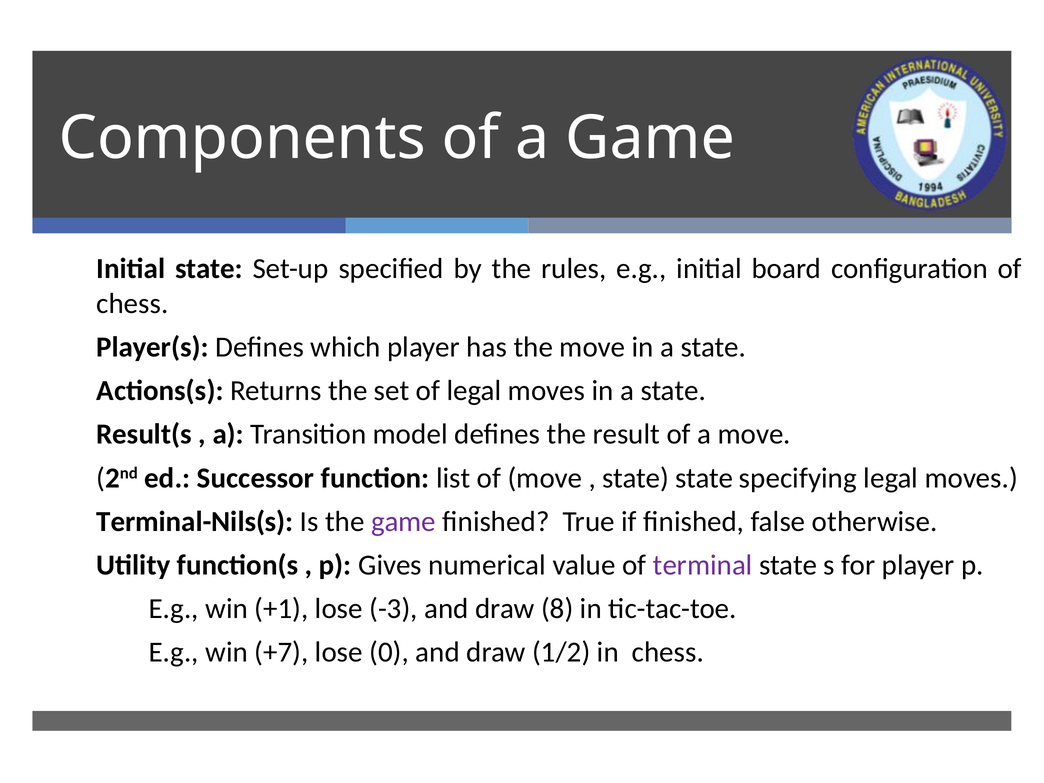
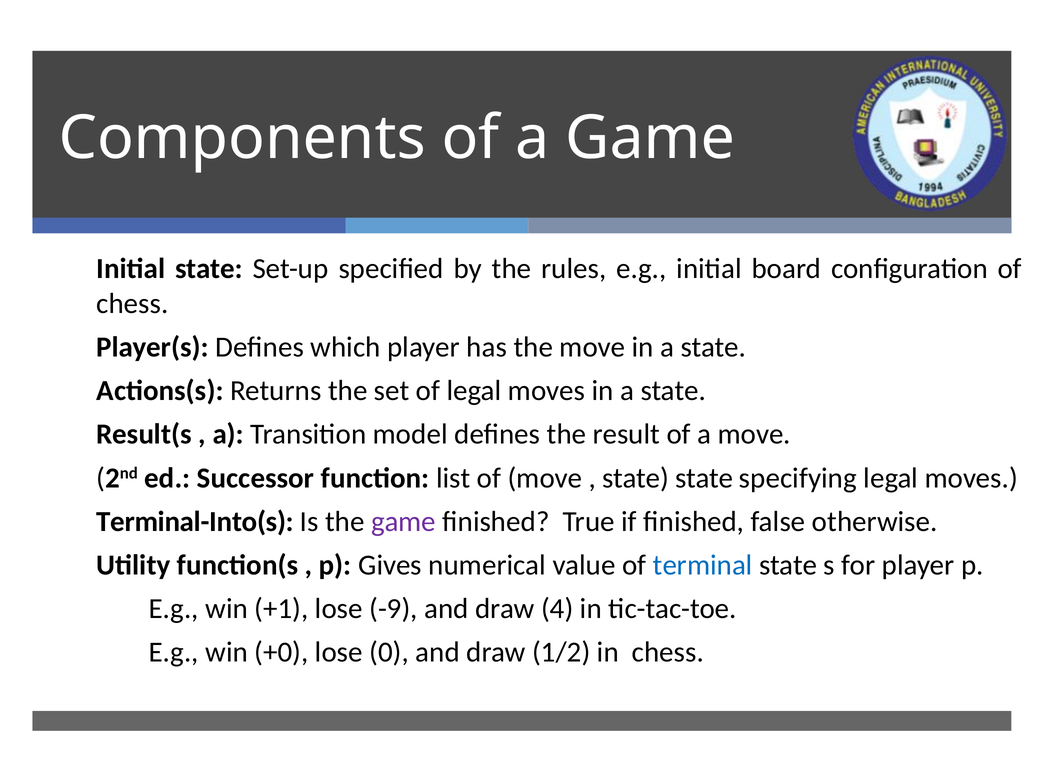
Terminal-Nils(s: Terminal-Nils(s -> Terminal-Into(s (195, 522)
terminal colour: purple -> blue (703, 565)
-3: -3 -> -9 (393, 609)
8: 8 -> 4 (557, 609)
+7: +7 -> +0 (281, 652)
